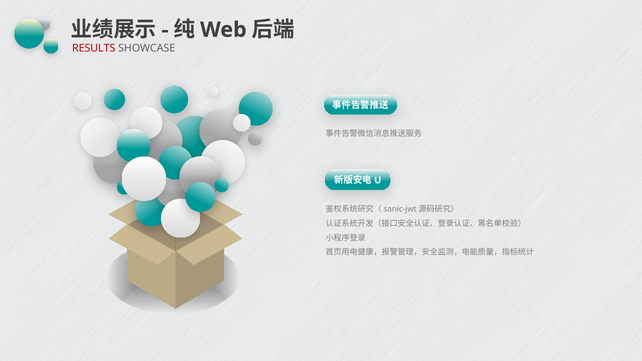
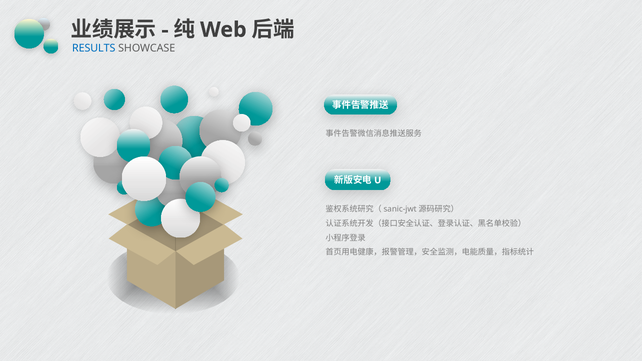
RESULTS colour: red -> blue (94, 48)
